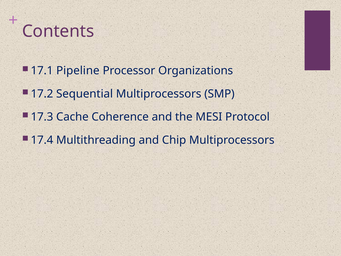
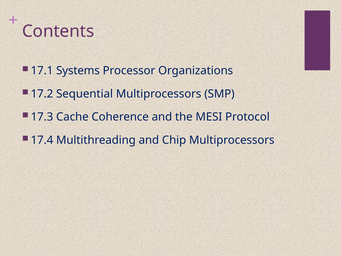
Pipeline: Pipeline -> Systems (78, 71)
